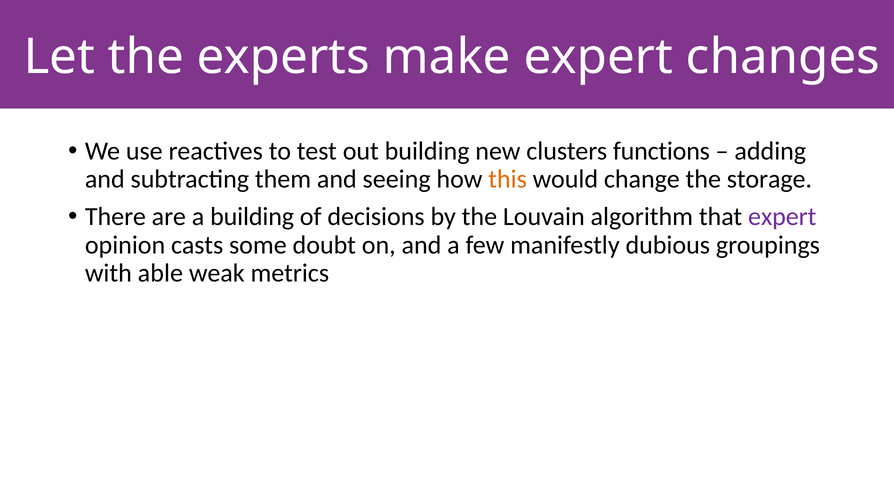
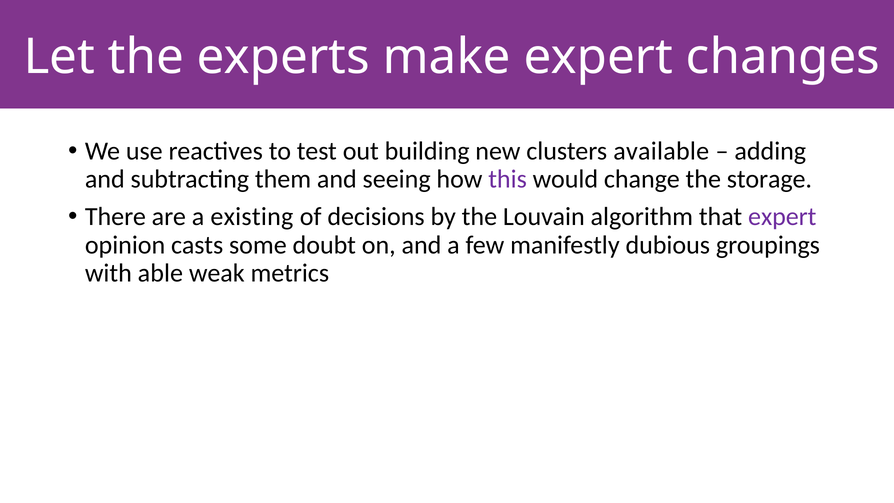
functions: functions -> available (661, 151)
this colour: orange -> purple (508, 179)
a building: building -> existing (252, 217)
